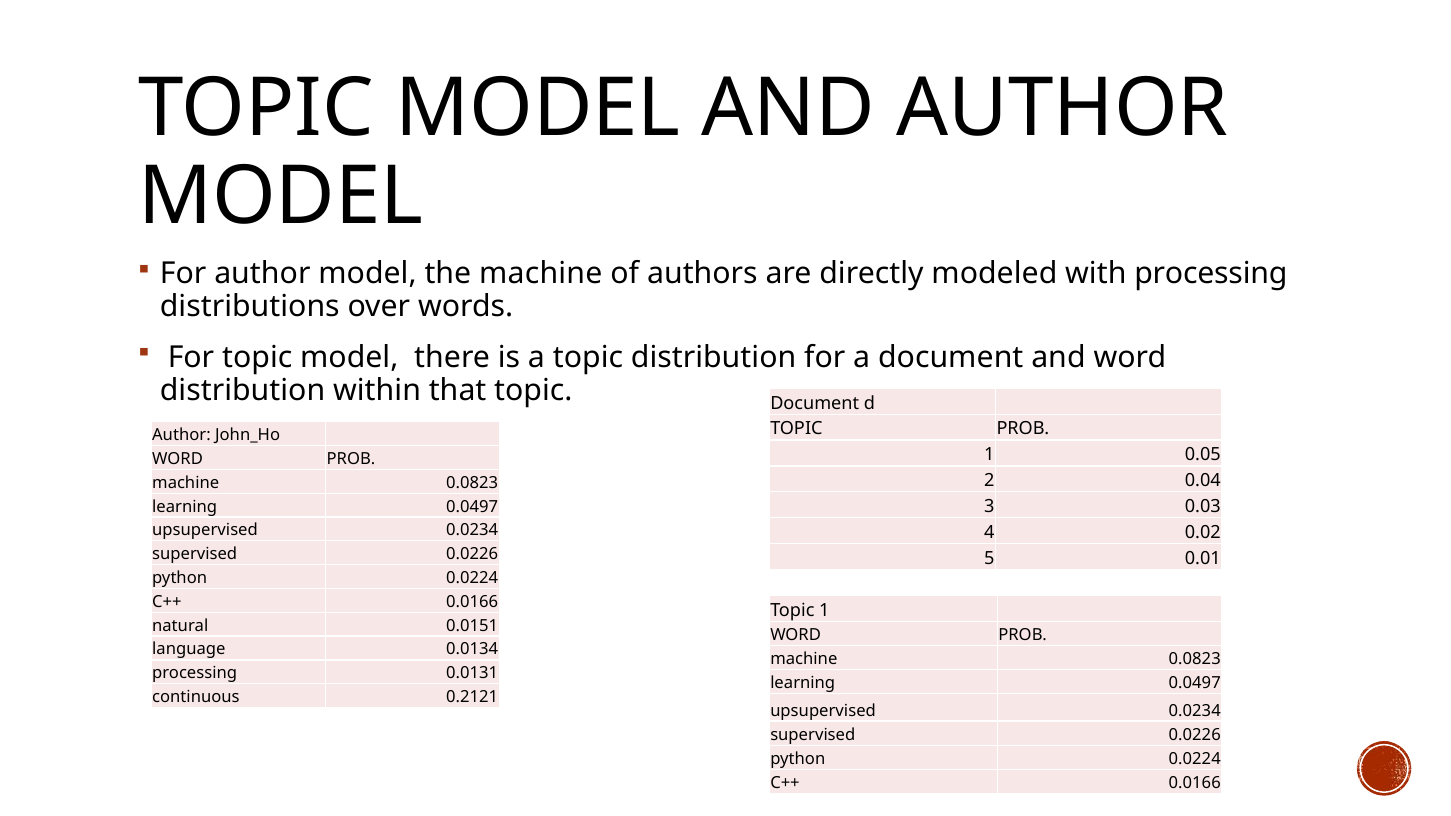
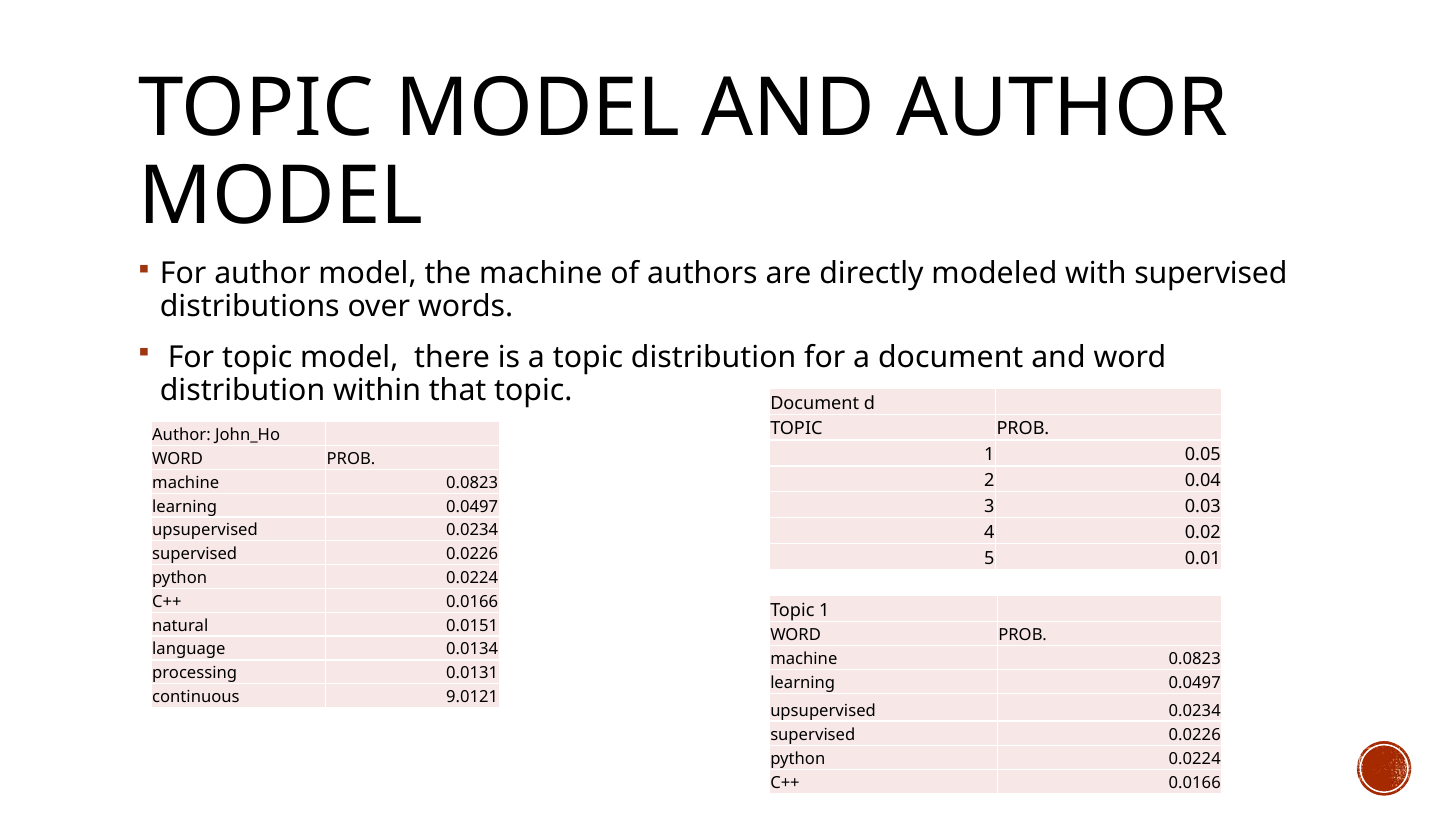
with processing: processing -> supervised (1211, 274)
0.2121: 0.2121 -> 9.0121 (472, 697)
